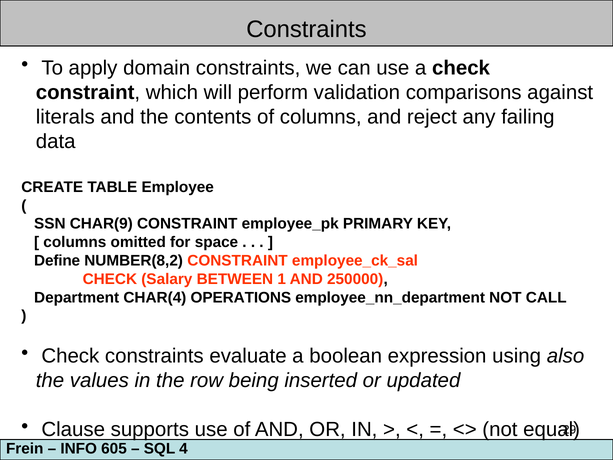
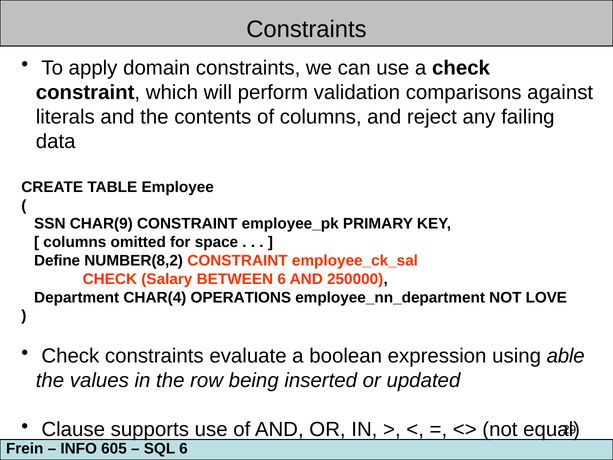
BETWEEN 1: 1 -> 6 (282, 279)
CALL: CALL -> LOVE (546, 297)
also: also -> able (566, 356)
SQL 4: 4 -> 6 (183, 448)
